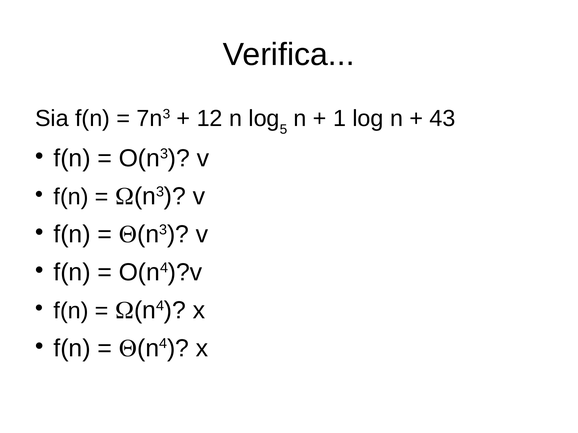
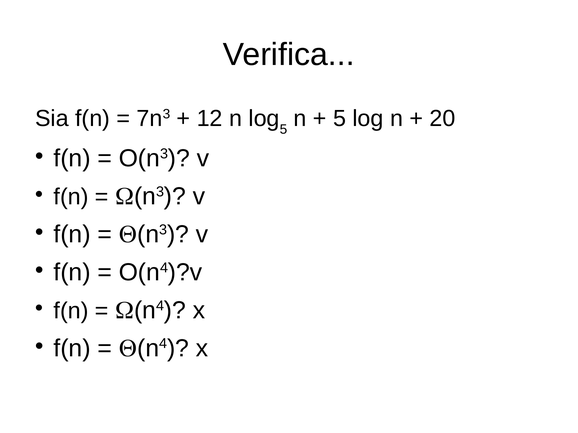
1: 1 -> 5 (340, 119)
43: 43 -> 20 (443, 119)
